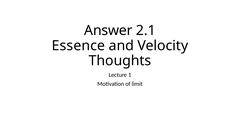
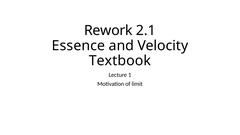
Answer: Answer -> Rework (108, 30)
Thoughts: Thoughts -> Textbook (120, 61)
